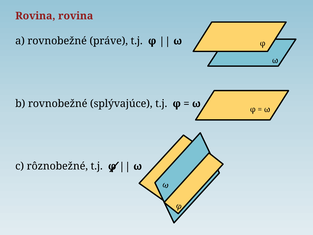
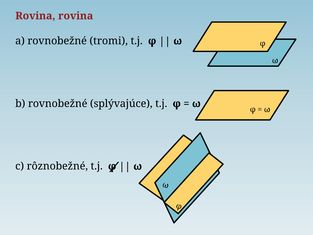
práve: práve -> tromi (109, 41)
